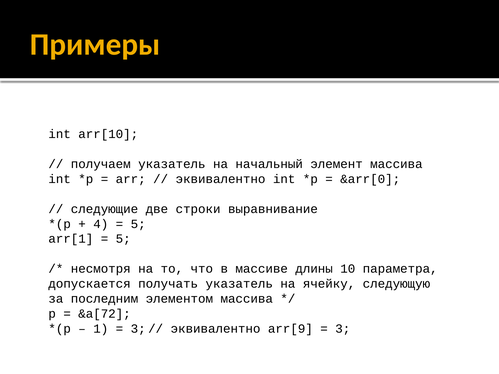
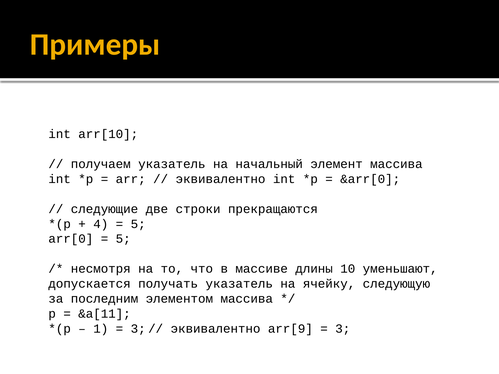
выравнивание: выравнивание -> прекращаются (273, 209)
arr[1: arr[1 -> arr[0 (71, 239)
параметра: параметра -> уменьшают (400, 269)
&a[72: &a[72 -> &a[11 (105, 314)
